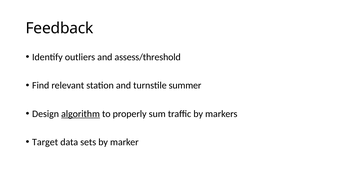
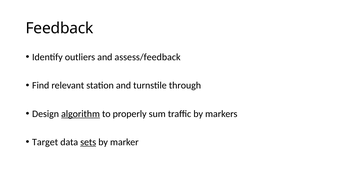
assess/threshold: assess/threshold -> assess/feedback (148, 57)
summer: summer -> through (185, 85)
sets underline: none -> present (88, 142)
